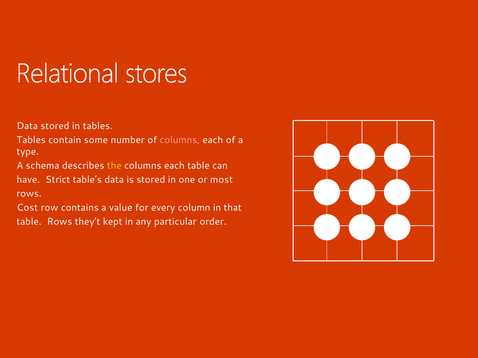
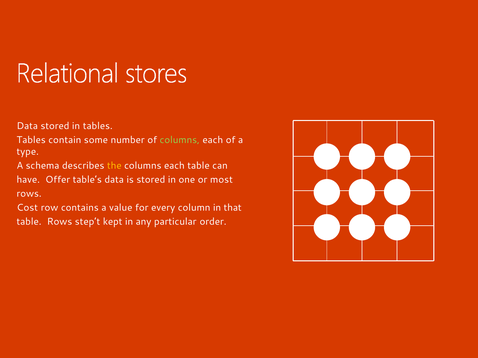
columns colour: pink -> light green (180, 140)
Strict: Strict -> Offer (58, 180)
they’t: they’t -> step’t (88, 222)
